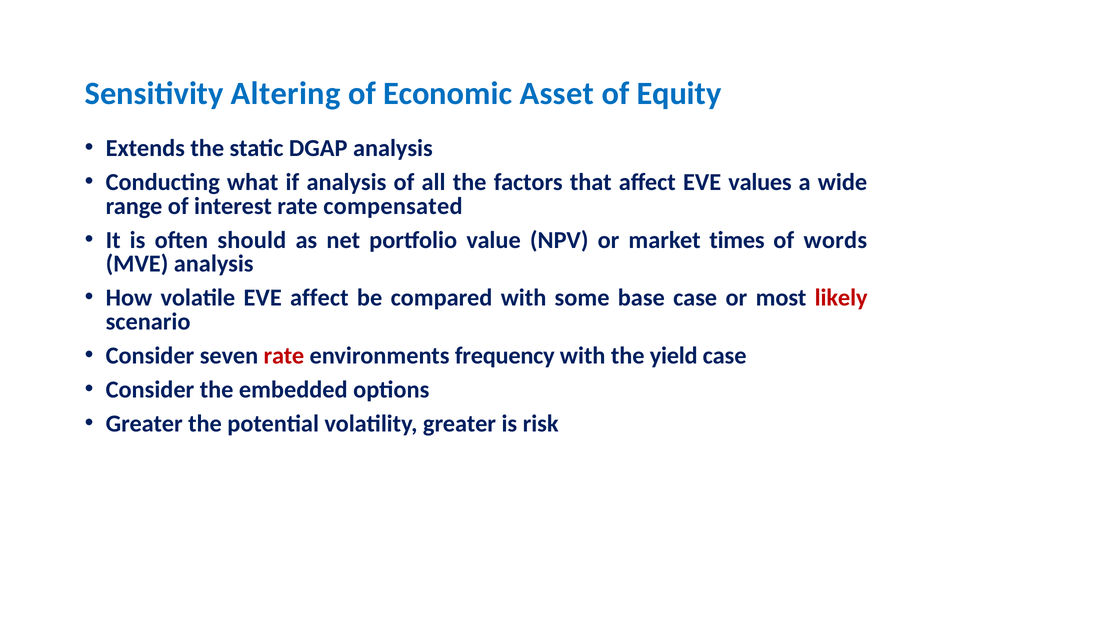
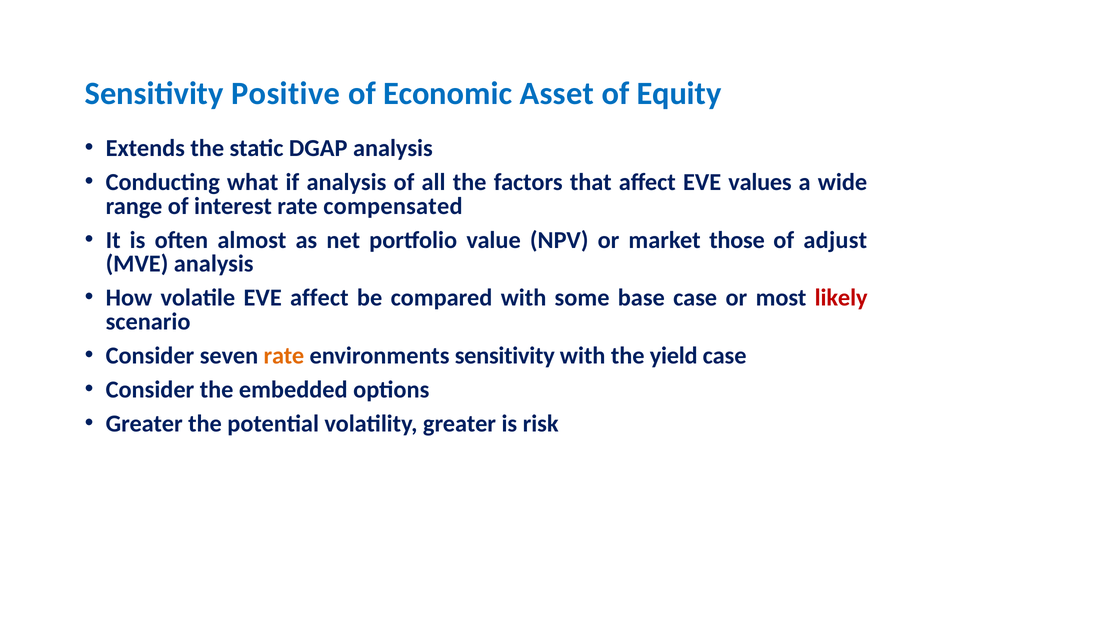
Altering: Altering -> Positive (286, 94)
should: should -> almost (252, 240)
times: times -> those (737, 240)
words: words -> adjust (835, 240)
rate colour: red -> orange (284, 356)
environments frequency: frequency -> sensitivity (505, 356)
